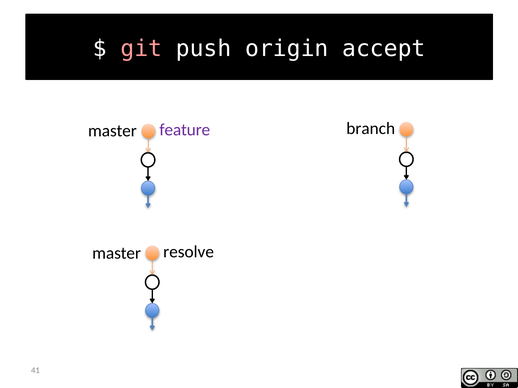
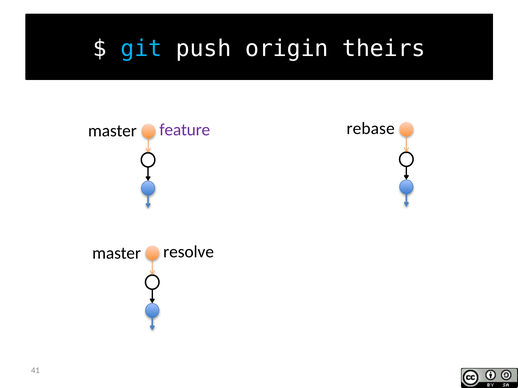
git colour: pink -> light blue (141, 48)
accept: accept -> theirs (384, 48)
branch: branch -> rebase (371, 129)
